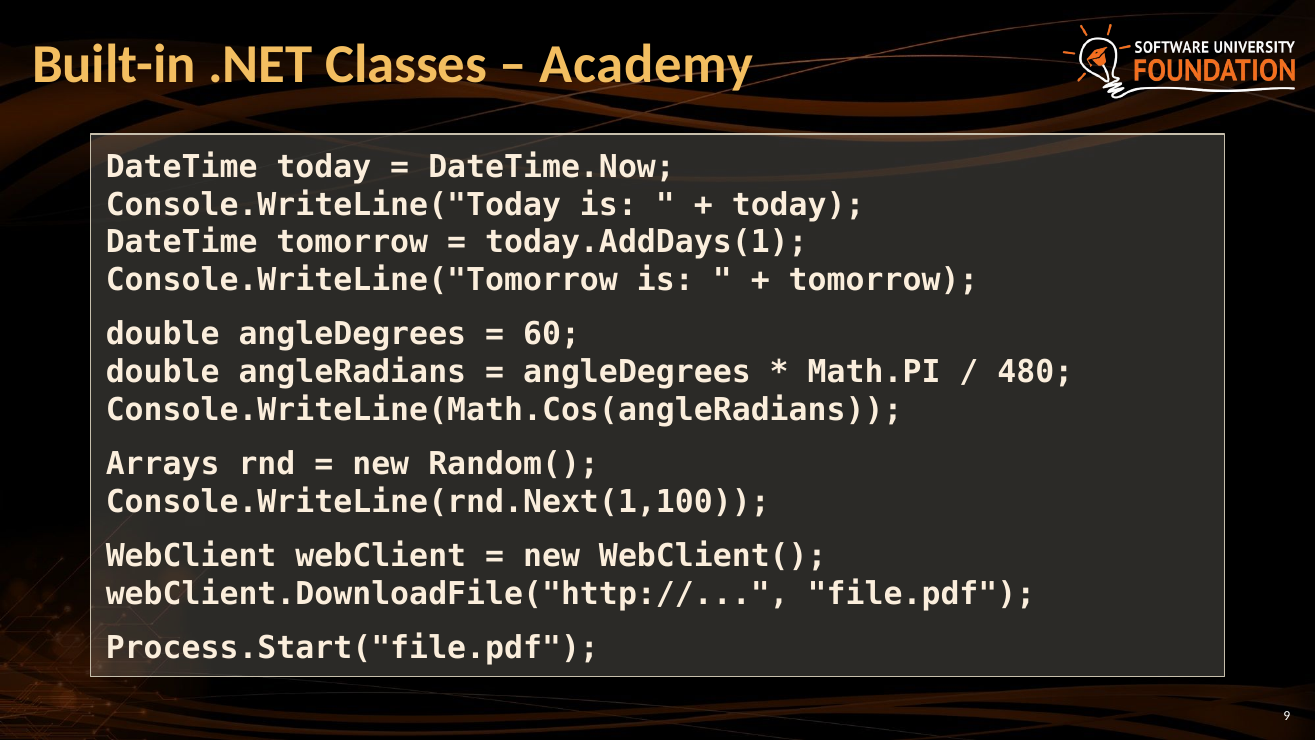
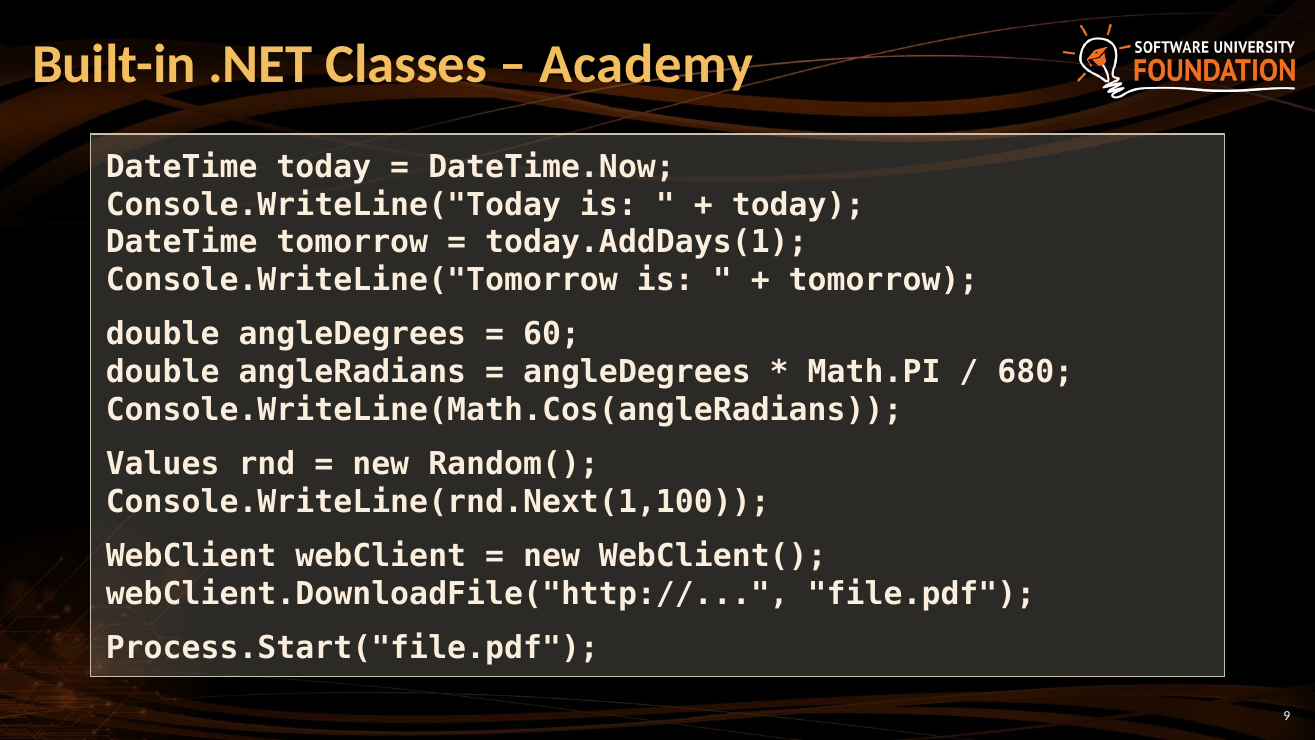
480: 480 -> 680 (1035, 372)
Arrays: Arrays -> Values (163, 464)
